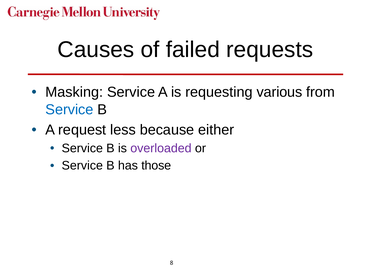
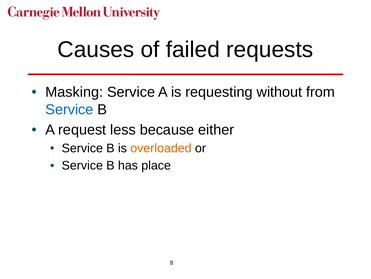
various: various -> without (279, 92)
overloaded colour: purple -> orange (161, 148)
those: those -> place (156, 165)
